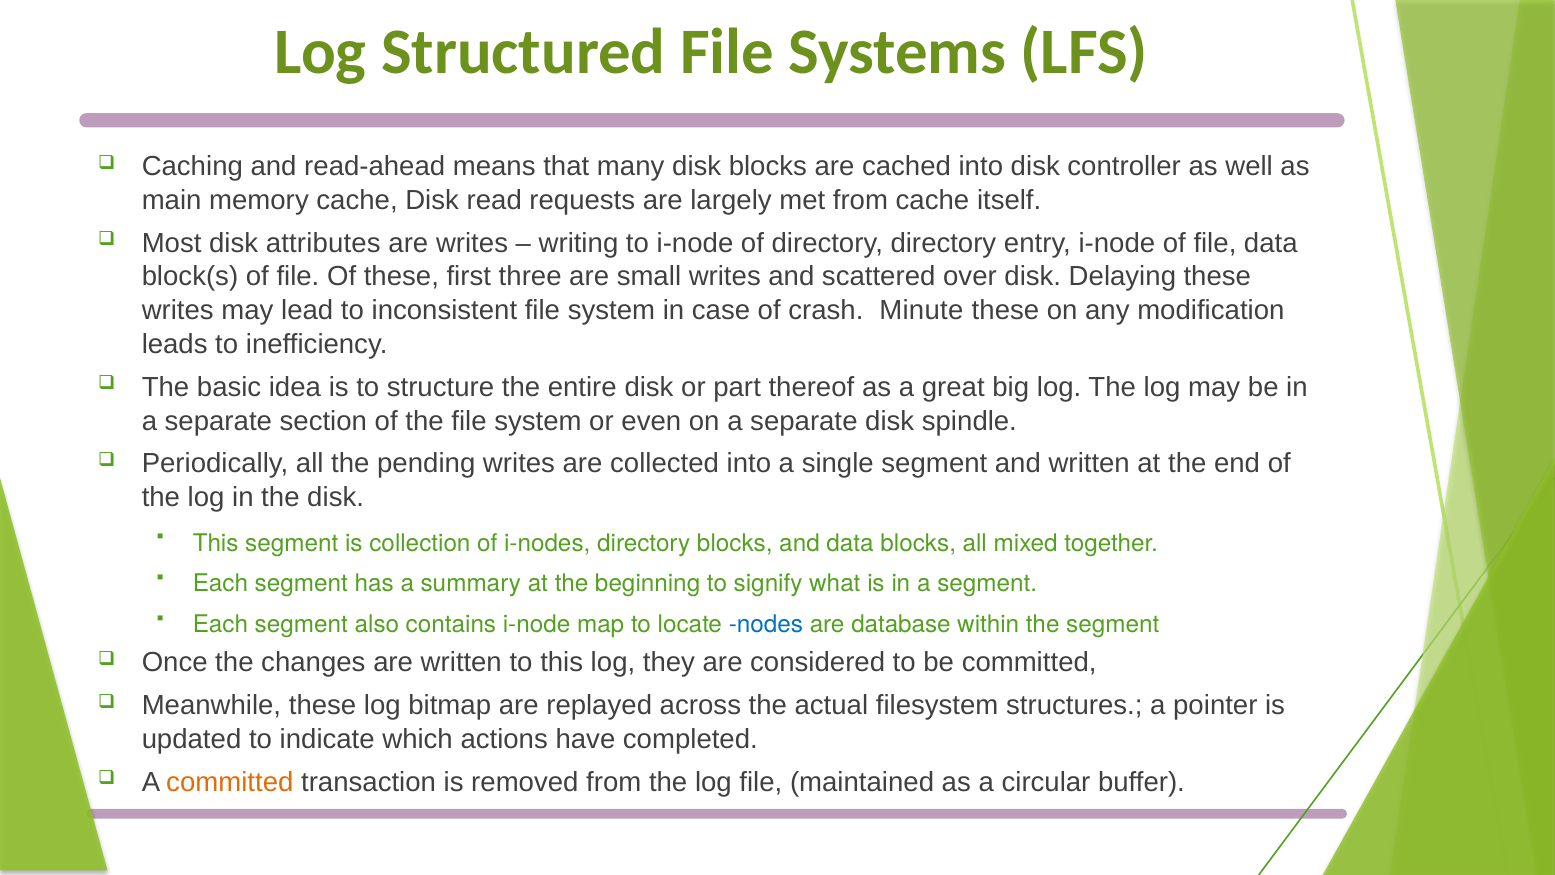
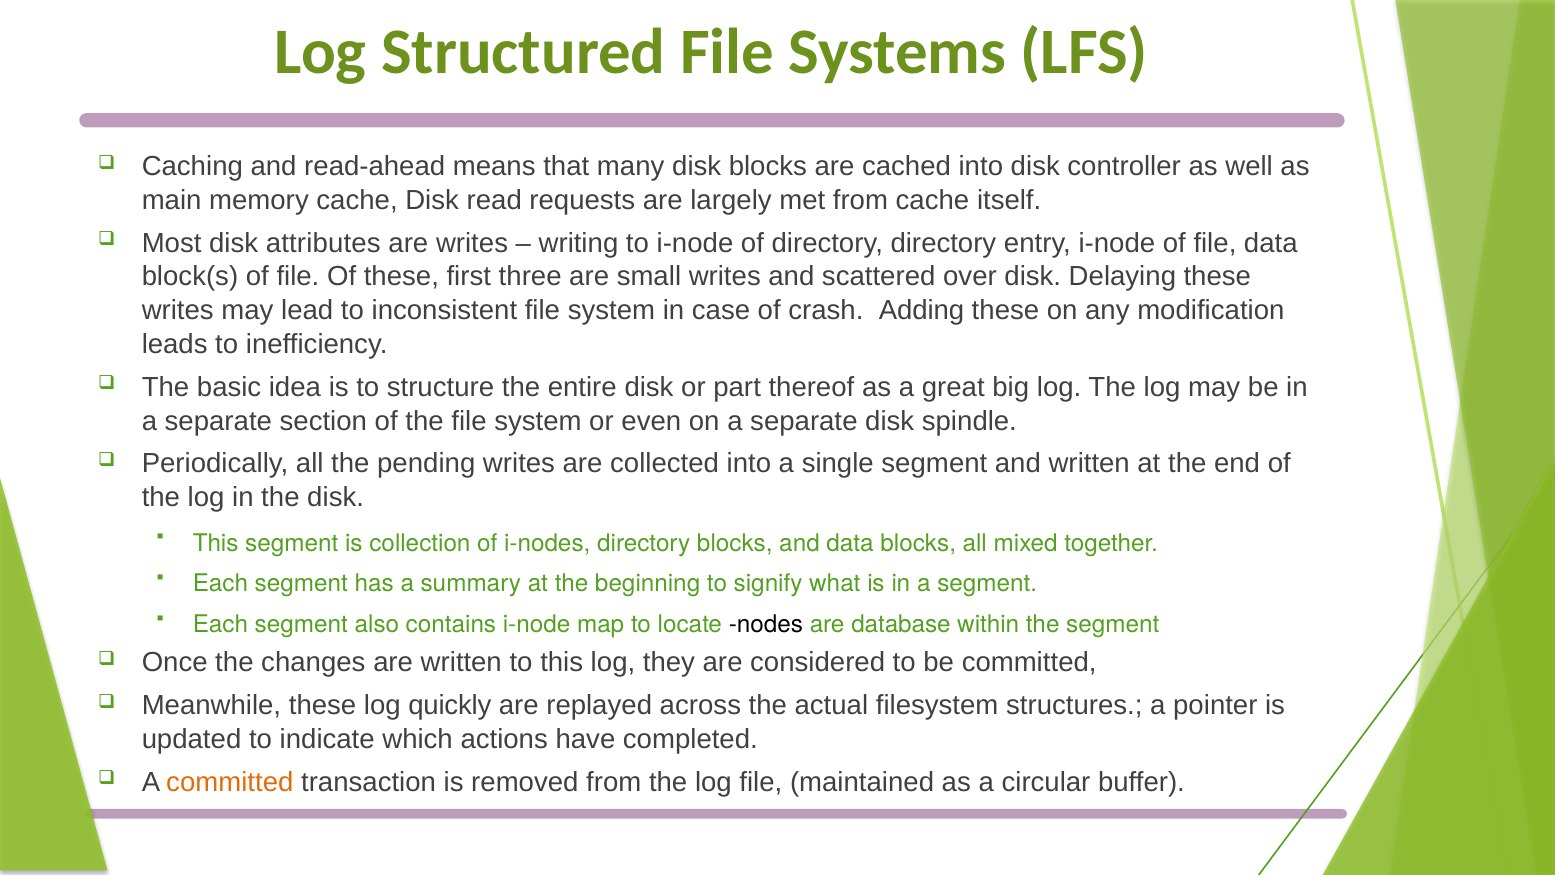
Minute: Minute -> Adding (922, 311)
nodes colour: blue -> black (766, 625)
bitmap: bitmap -> quickly (450, 705)
